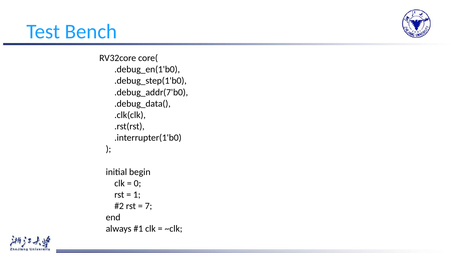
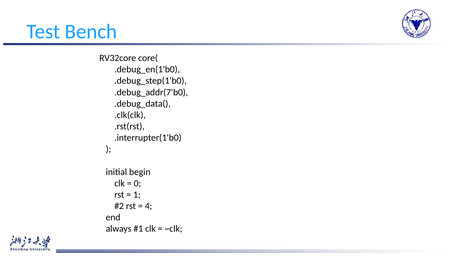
7: 7 -> 4 (149, 206)
